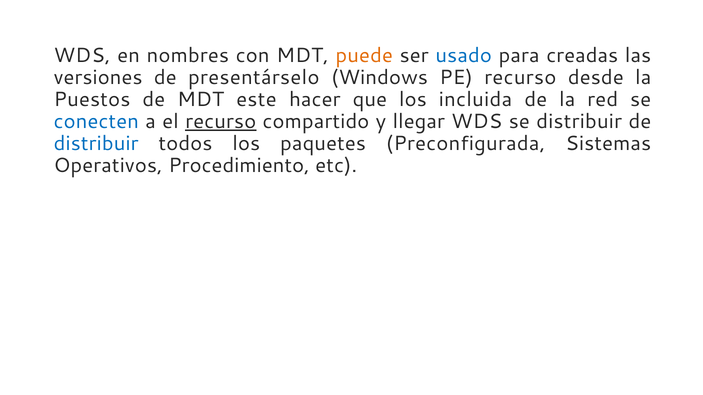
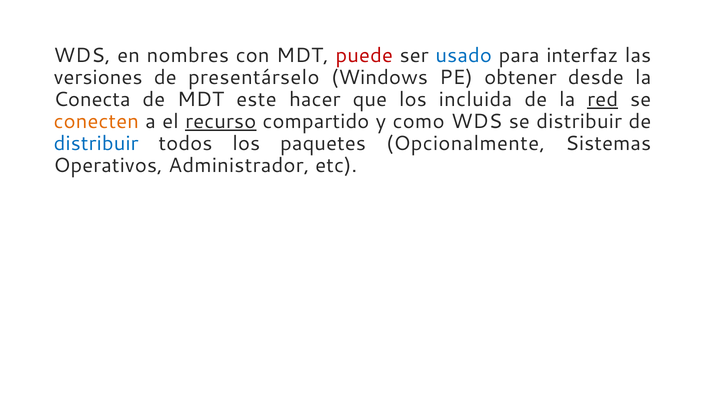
puede colour: orange -> red (364, 55)
creadas: creadas -> interfaz (582, 55)
PE recurso: recurso -> obtener (520, 77)
Puestos: Puestos -> Conecta (92, 100)
red underline: none -> present (603, 100)
conecten colour: blue -> orange (96, 122)
llegar: llegar -> como (419, 122)
Preconfigurada: Preconfigurada -> Opcionalmente (466, 144)
Procedimiento: Procedimiento -> Administrador (239, 166)
